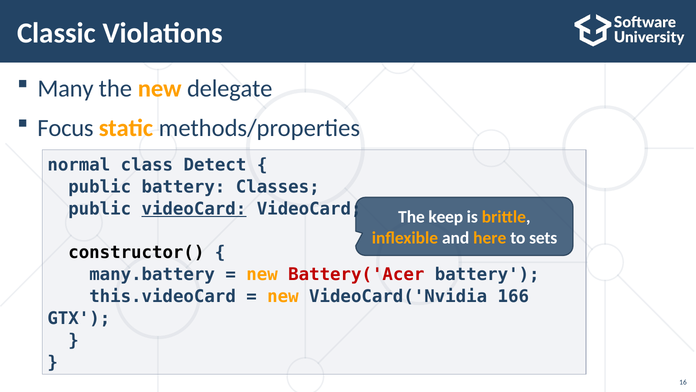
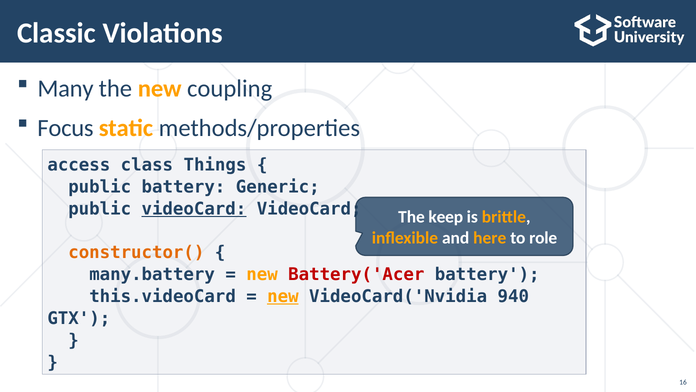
delegate: delegate -> coupling (230, 88)
normal: normal -> access (79, 165)
Detect: Detect -> Things (215, 165)
Classes: Classes -> Generic (278, 187)
sets: sets -> role (543, 238)
constructor( colour: black -> orange (136, 252)
new underline: none -> present (283, 296)
166: 166 -> 940 (513, 296)
